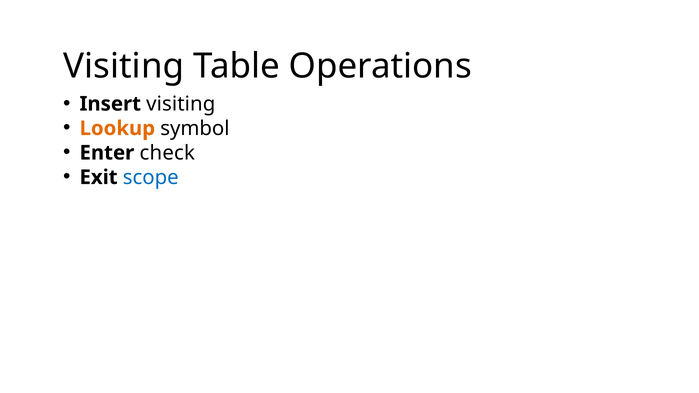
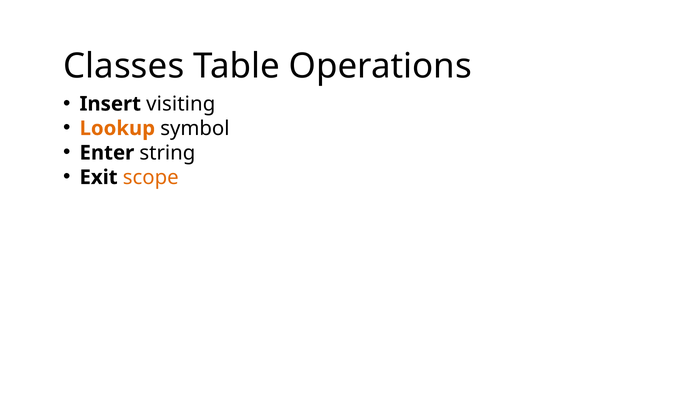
Visiting: Visiting -> Classes (124, 66)
check: check -> string (167, 153)
scope colour: blue -> orange (151, 177)
